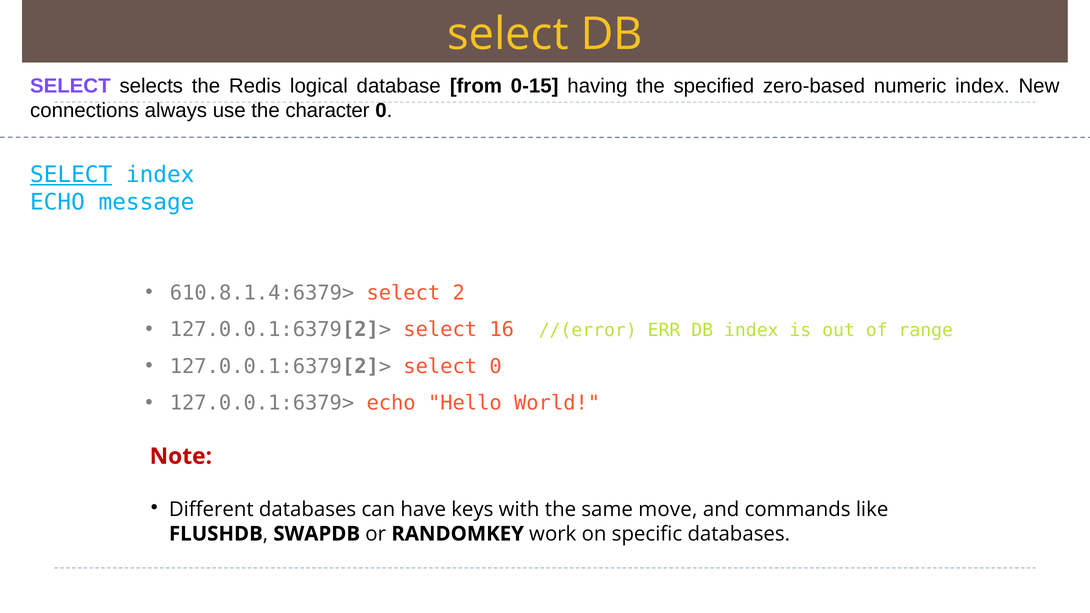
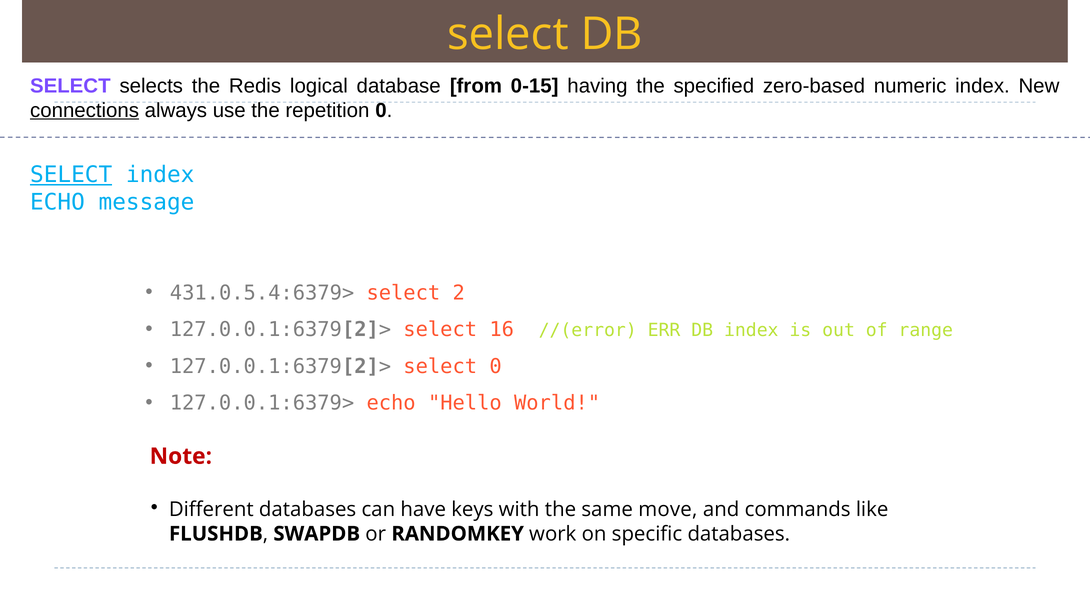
connections underline: none -> present (85, 110)
character: character -> repetition (327, 110)
610.8.1.4:6379>: 610.8.1.4:6379> -> 431.0.5.4:6379> (262, 293)
